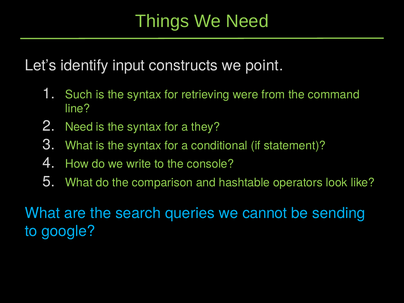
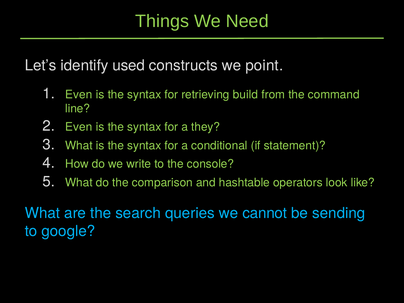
input: input -> used (129, 66)
Such: Such -> Even (79, 95)
were: were -> build (245, 95)
Need: Need -> Even (79, 127)
